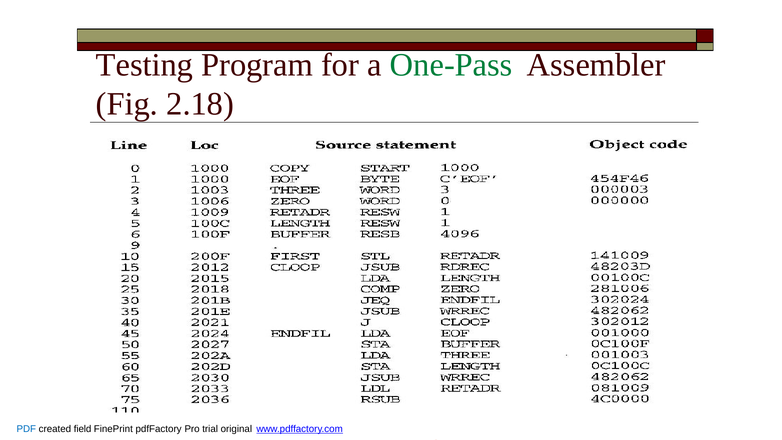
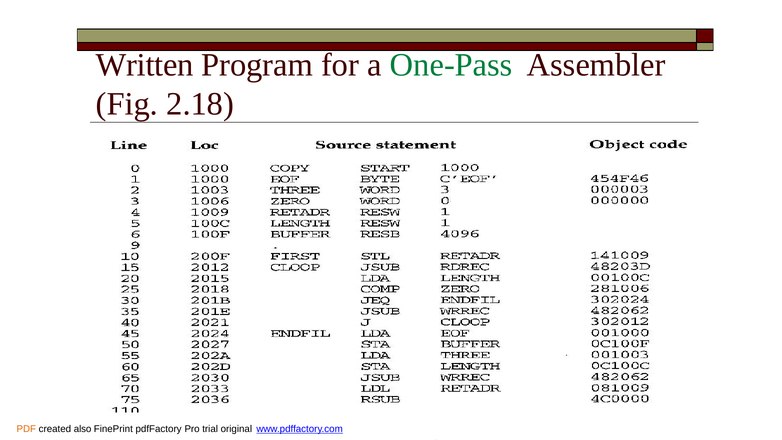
Testing: Testing -> Written (145, 65)
PDF colour: blue -> orange (26, 429)
field: field -> also (83, 429)
